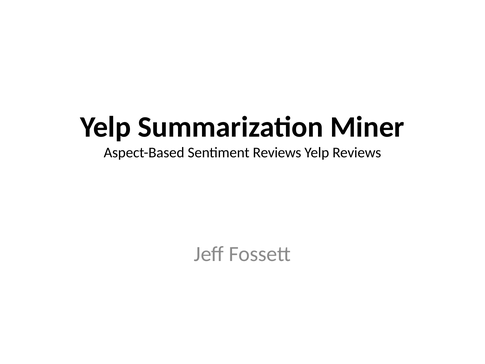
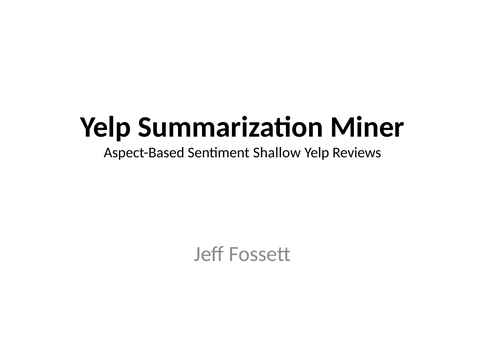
Sentiment Reviews: Reviews -> Shallow (277, 152)
